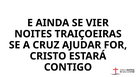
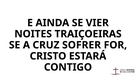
AJUDAR: AJUDAR -> SOFRER (82, 45)
